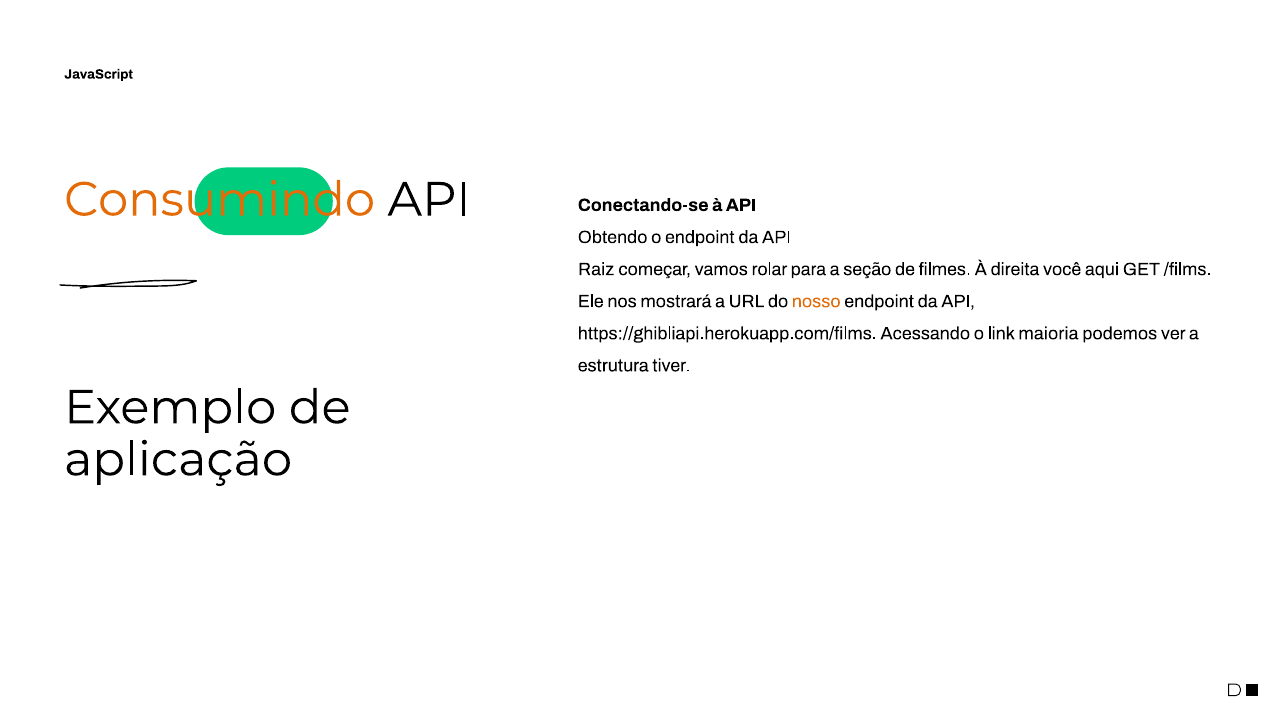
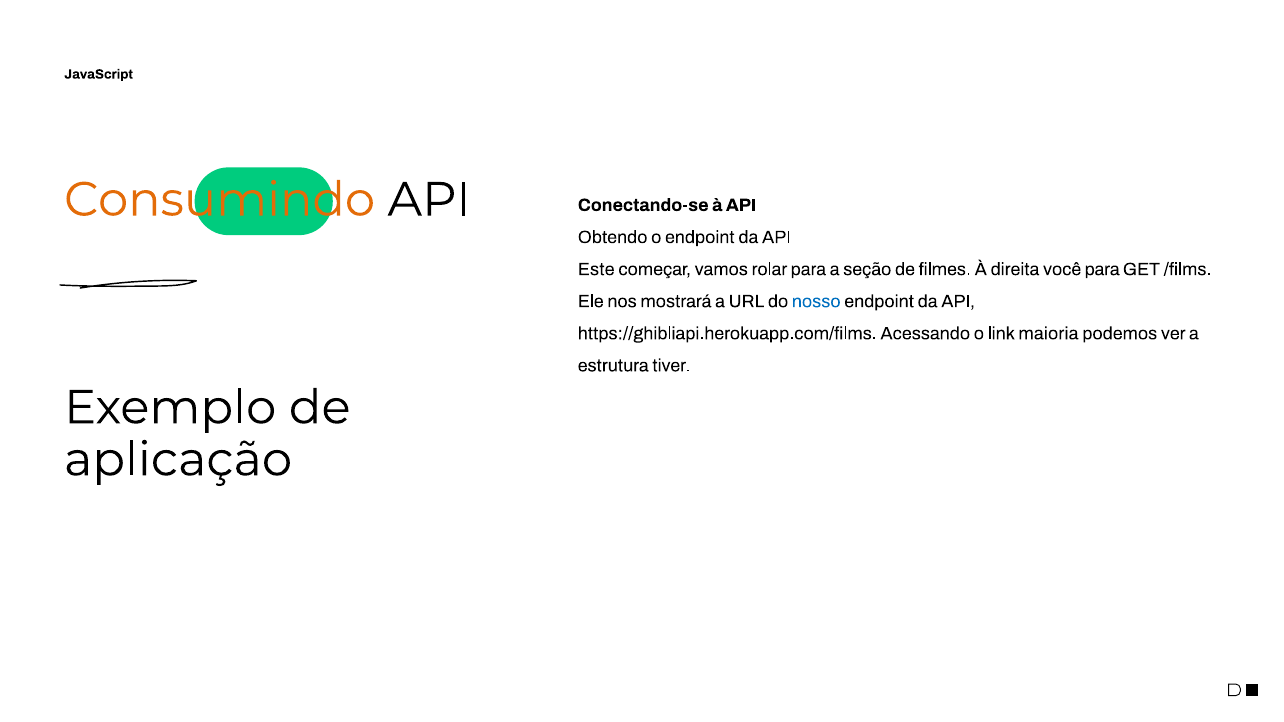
Raiz: Raiz -> Este (596, 269)
você aqui: aqui -> para (1102, 269)
nosso colour: orange -> blue (816, 301)
